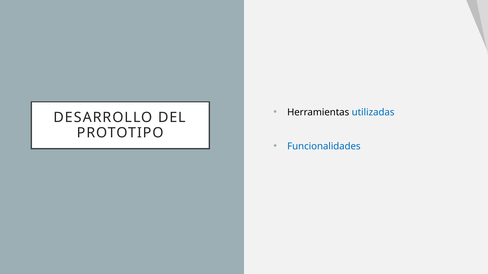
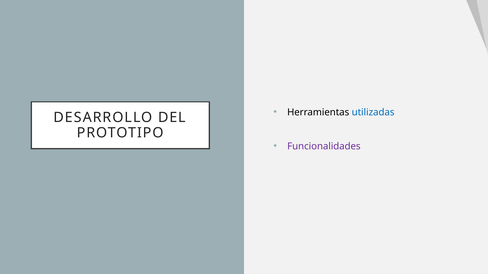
Funcionalidades colour: blue -> purple (324, 146)
